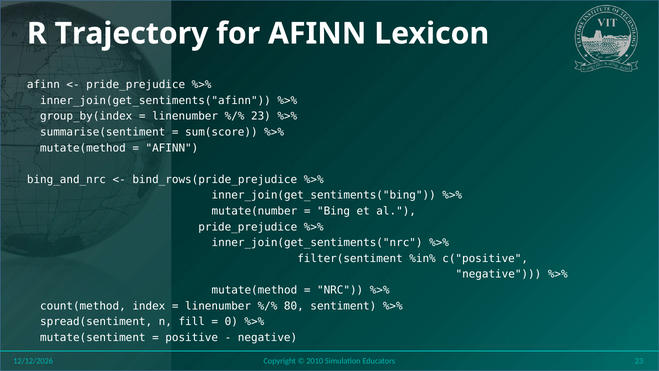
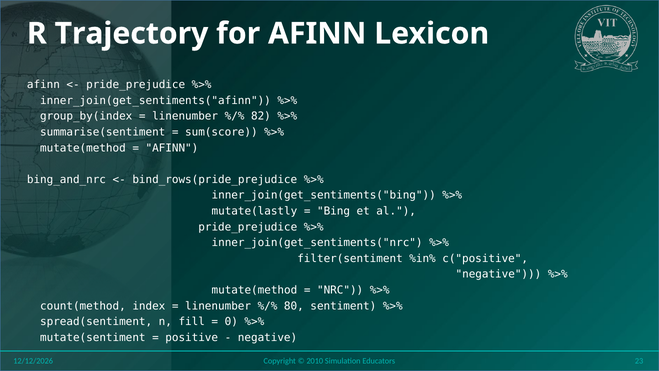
23: 23 -> 82 (261, 116)
mutate(number: mutate(number -> mutate(lastly (254, 211)
